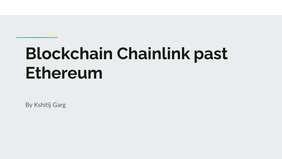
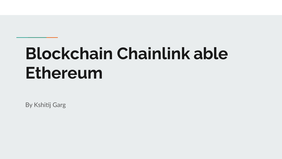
past: past -> able (211, 54)
